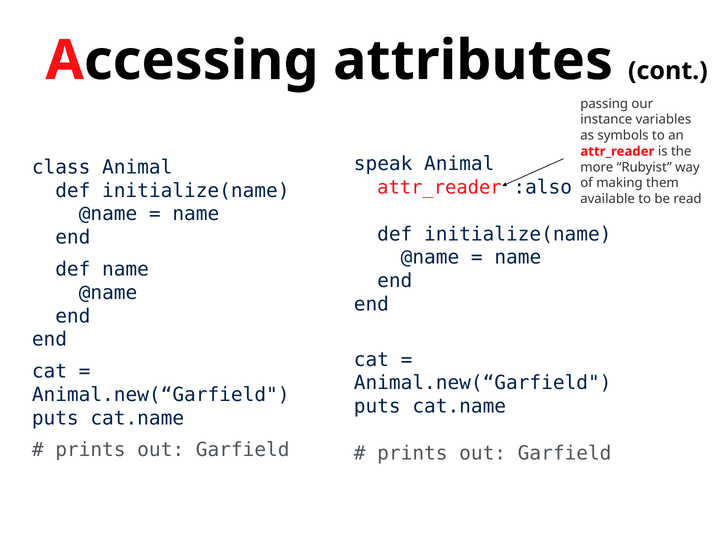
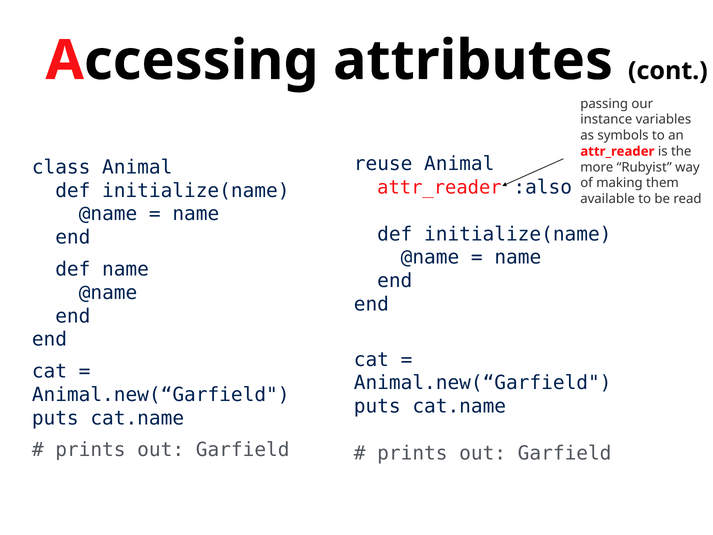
speak: speak -> reuse (383, 164)
